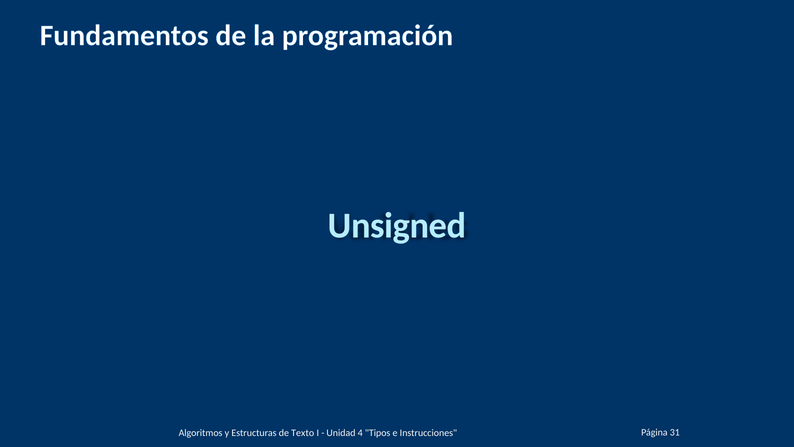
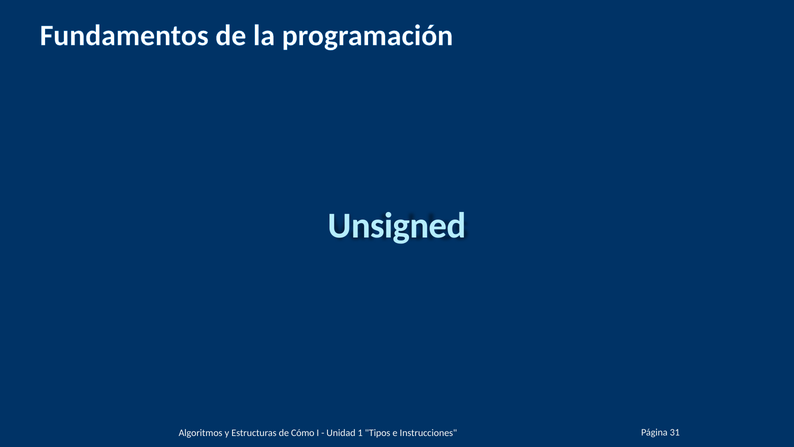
Texto: Texto -> Cómo (303, 432)
4: 4 -> 1 (360, 432)
